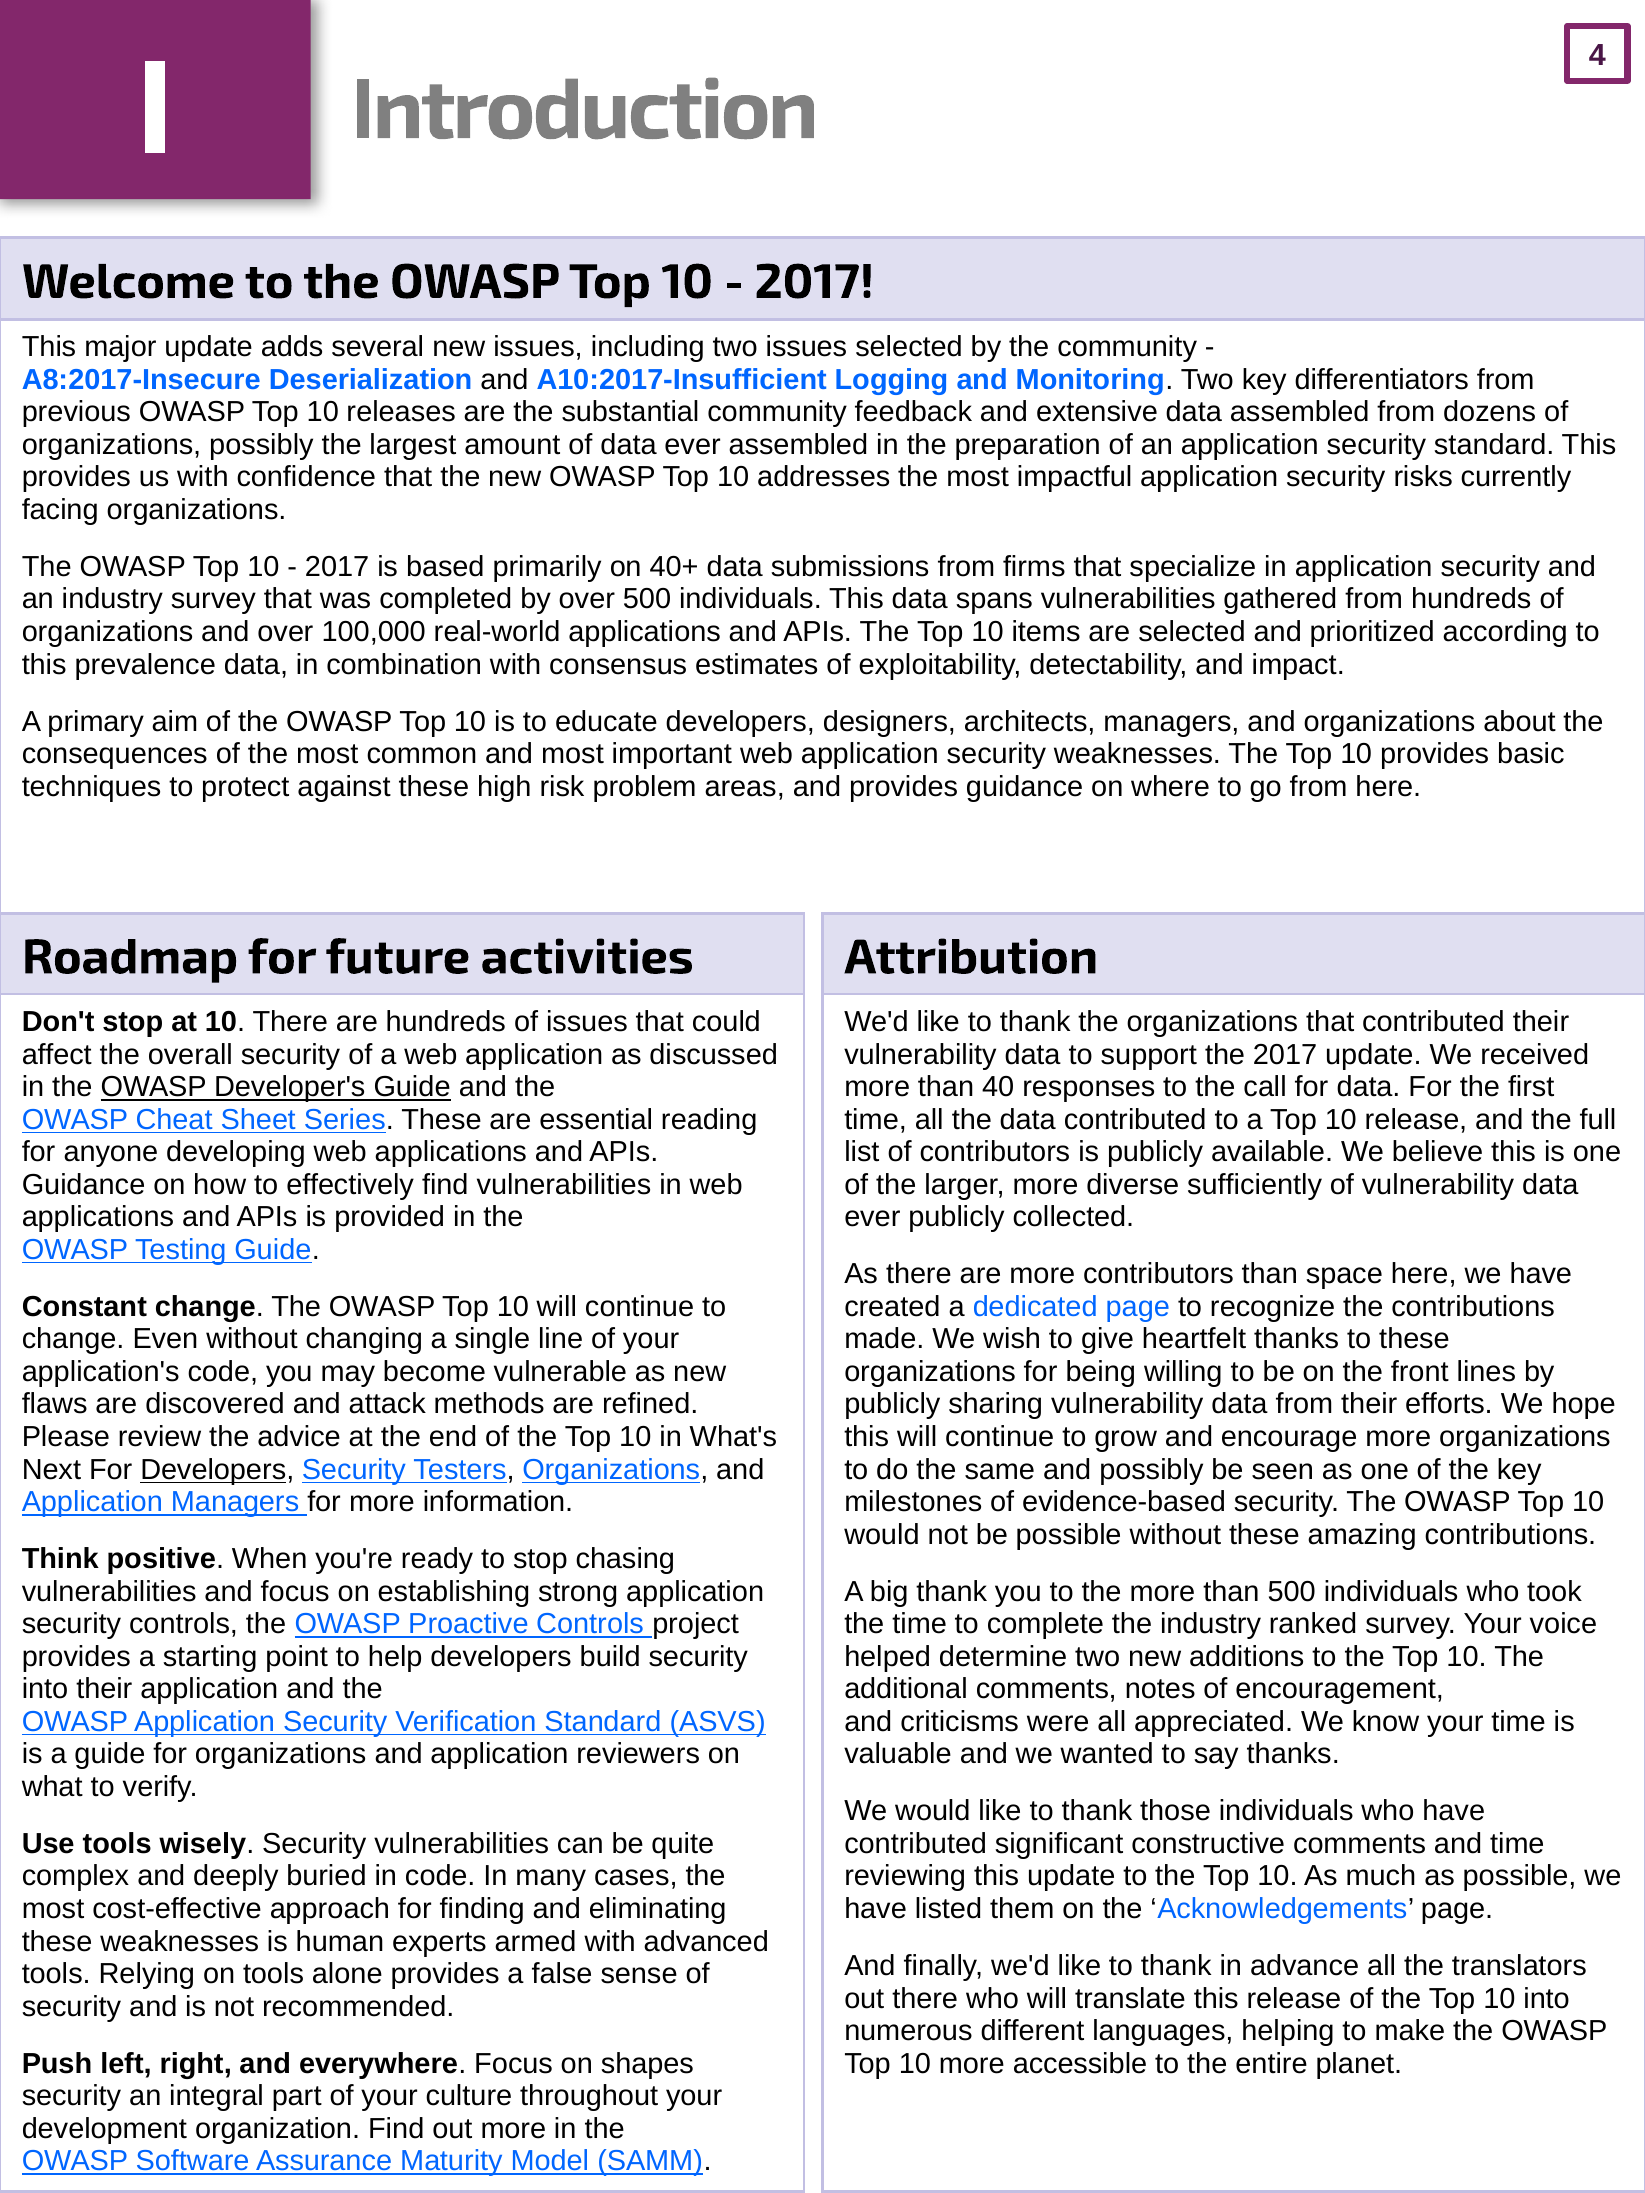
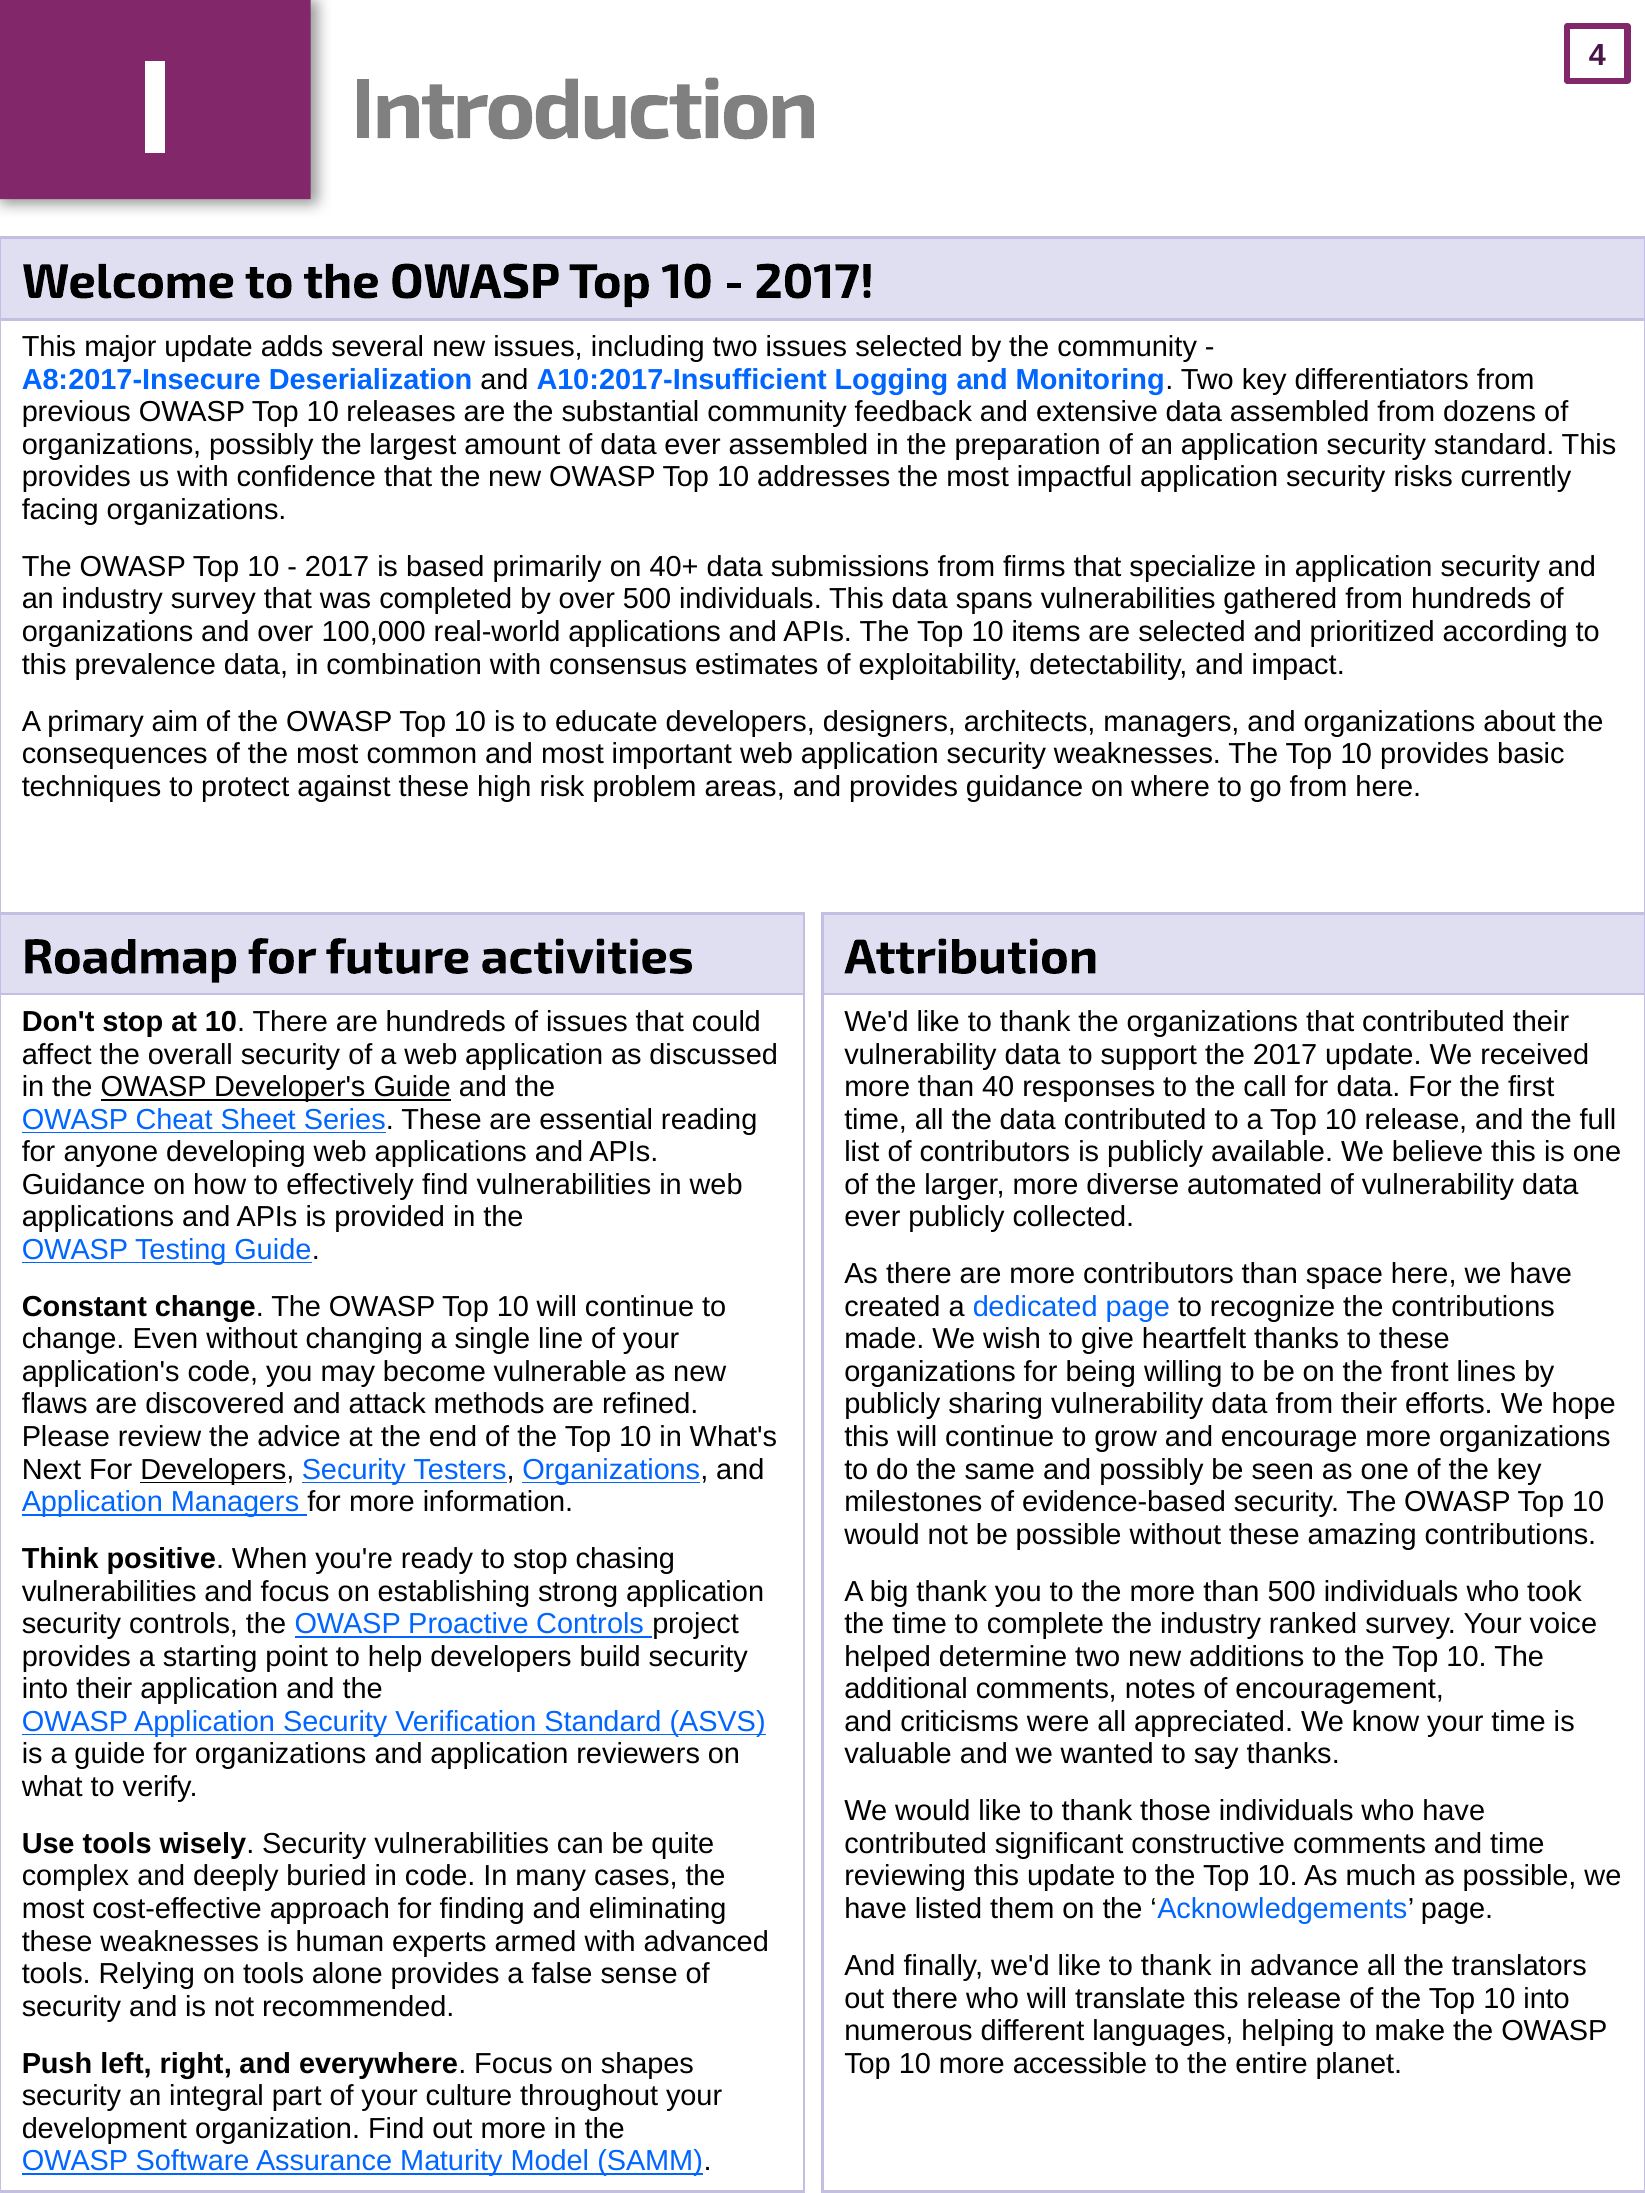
sufficiently: sufficiently -> automated (1255, 1185)
